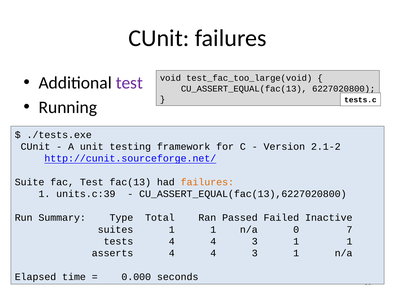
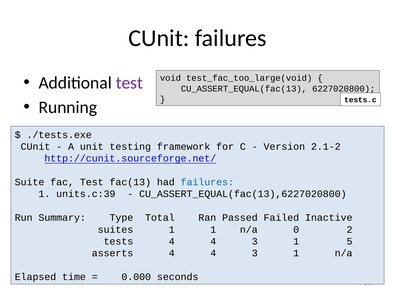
failures colour: orange -> blue (207, 182)
7: 7 -> 2 (350, 230)
3 1 1: 1 -> 5 (350, 242)
